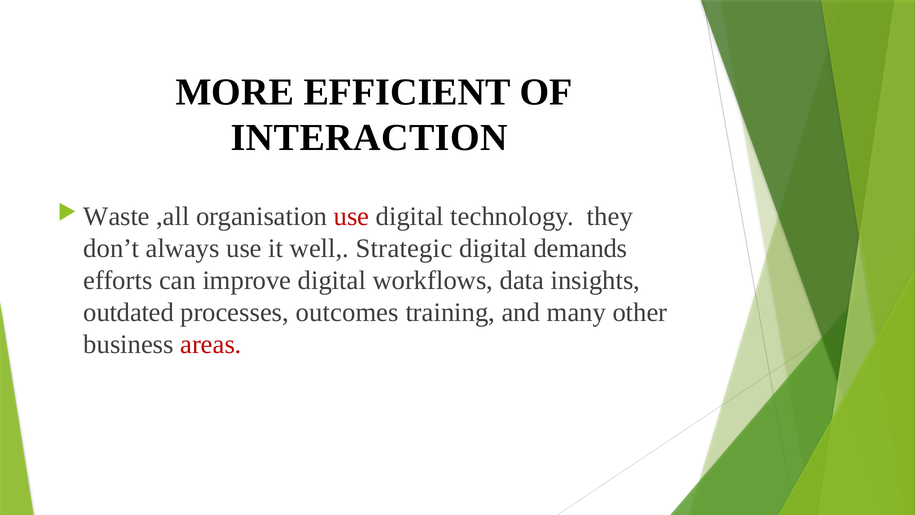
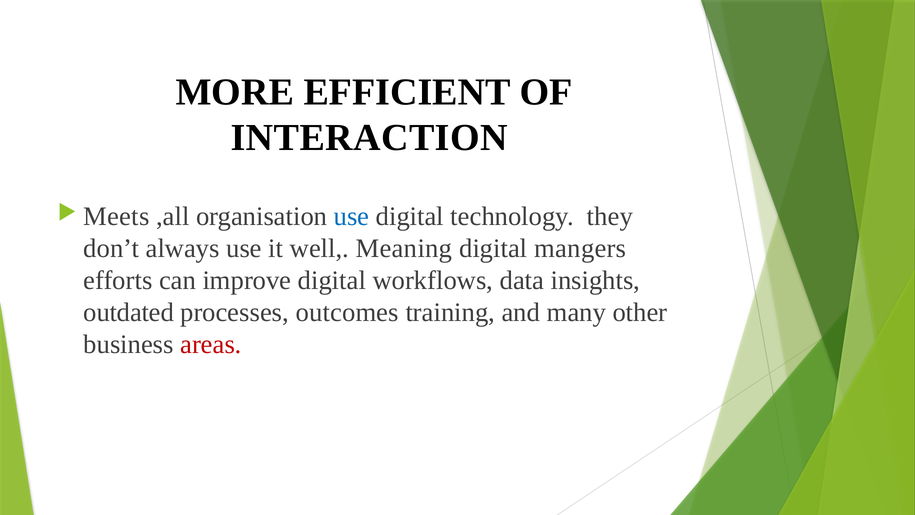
Waste: Waste -> Meets (116, 216)
use colour: red -> blue (352, 216)
Strategic: Strategic -> Meaning (404, 248)
demands: demands -> mangers (580, 248)
